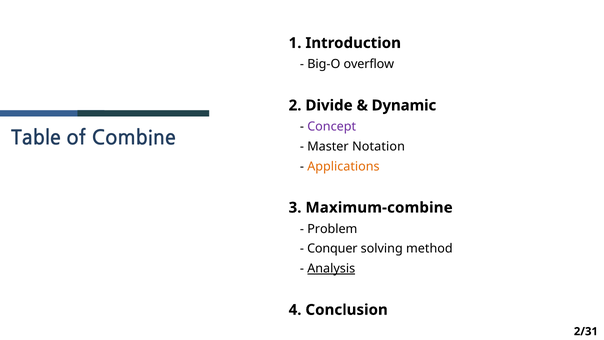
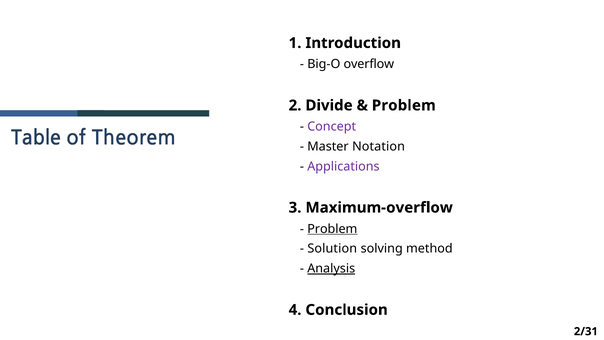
Dynamic: Dynamic -> Problem (404, 105)
Combine: Combine -> Theorem (134, 138)
Applications colour: orange -> purple (343, 166)
Maximum-combine: Maximum-combine -> Maximum-overflow (379, 208)
Problem underline: none -> present (332, 229)
Conquer: Conquer -> Solution (332, 249)
